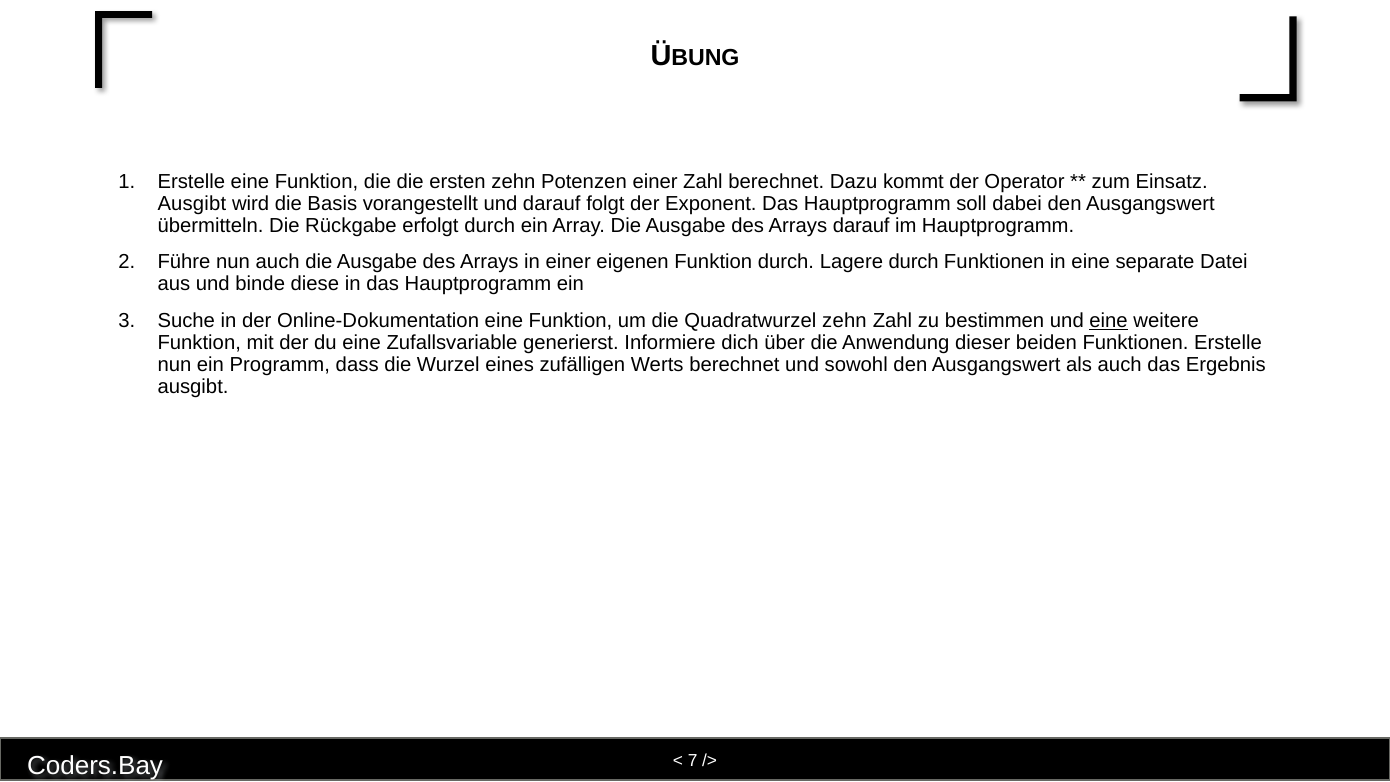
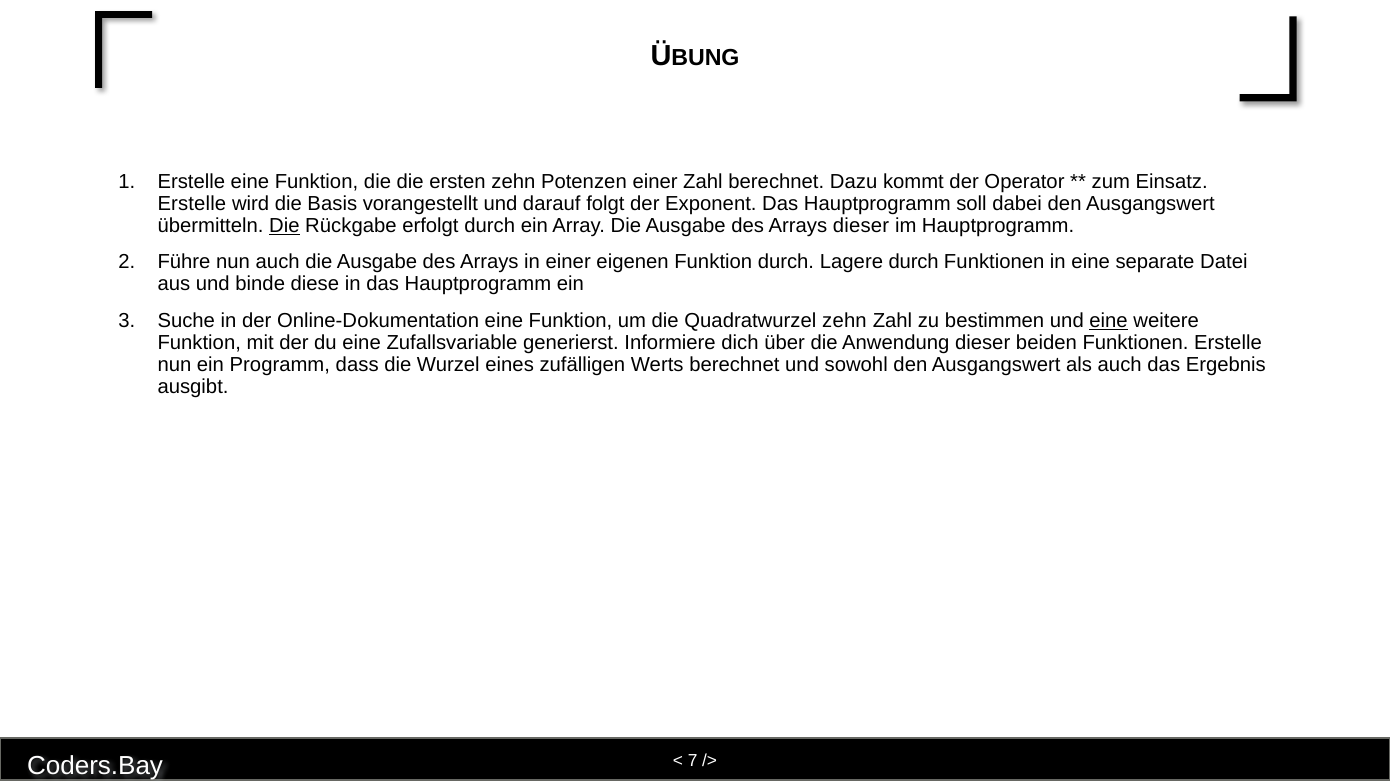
Ausgibt: Ausgibt -> Erstelle (192, 204)
Die underline: none -> present (284, 226)
Arrays darauf: darauf -> dieser (861, 226)
